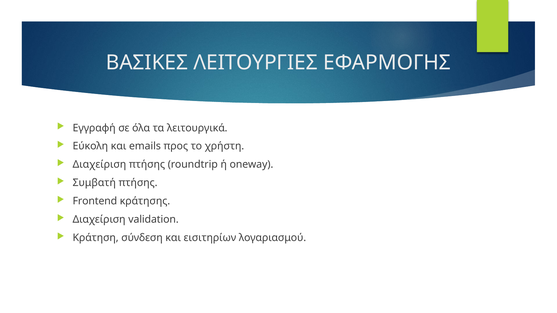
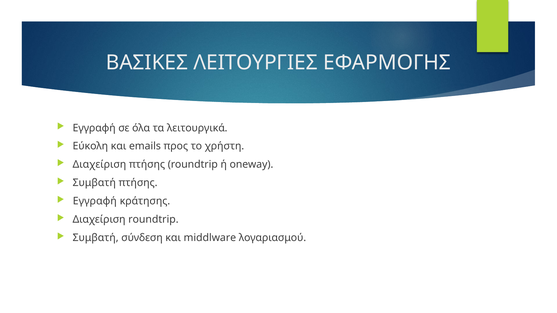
Frontend: Frontend -> Εγγραφή (95, 201)
Διαχείριση validation: validation -> roundtrip (153, 220)
Κράτηση: Κράτηση -> Συμβατή (96, 238)
εισιτηρίων: εισιτηρίων -> middlware (210, 238)
